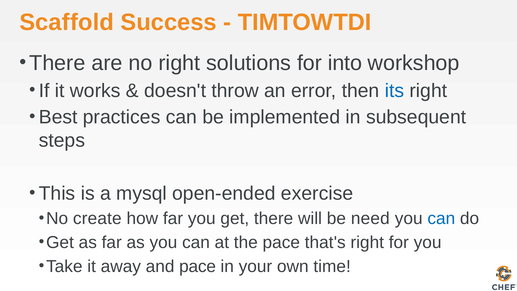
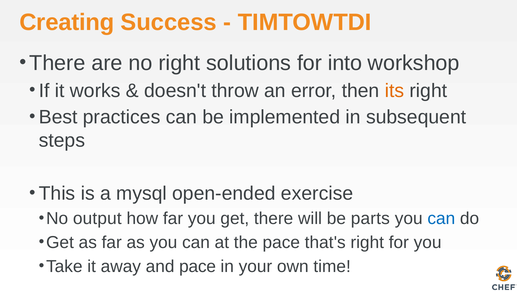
Scaffold: Scaffold -> Creating (67, 22)
its colour: blue -> orange (394, 91)
create: create -> output (97, 218)
need: need -> parts (370, 218)
